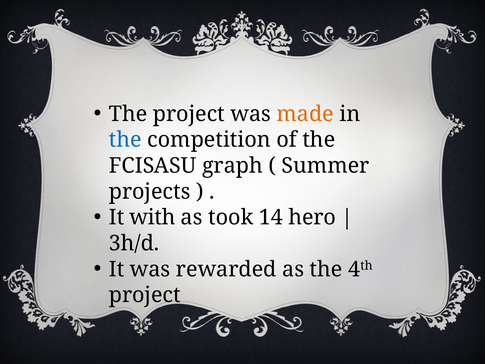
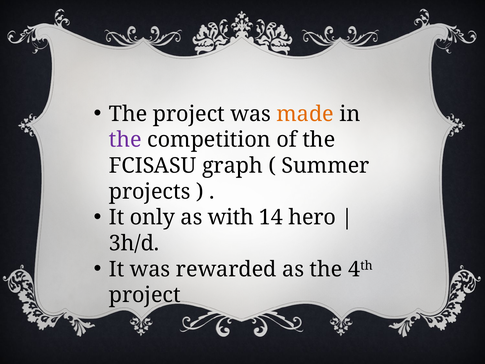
the colour: blue -> purple (125, 140)
with: with -> only (152, 217)
took: took -> with (231, 217)
